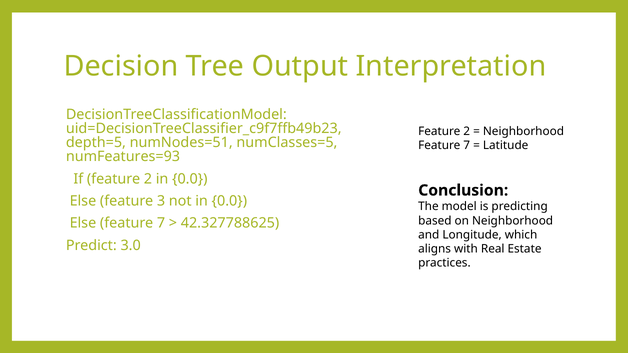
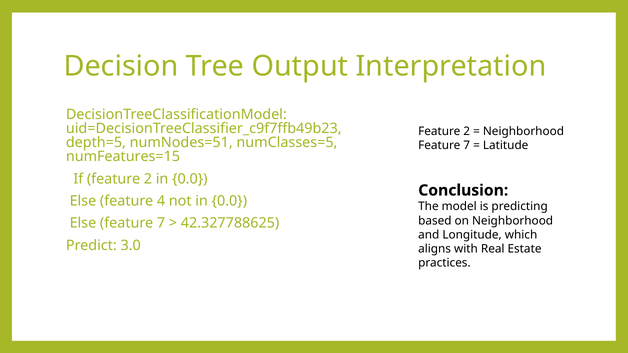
numFeatures=93: numFeatures=93 -> numFeatures=15 (123, 157)
3: 3 -> 4 (161, 201)
